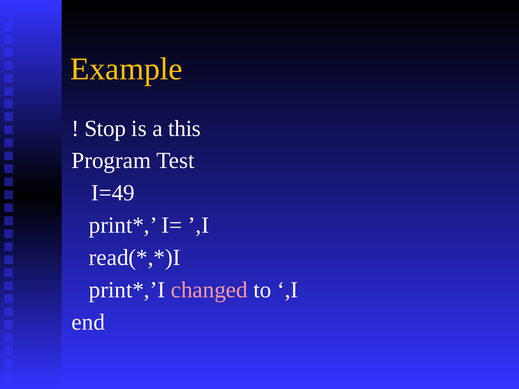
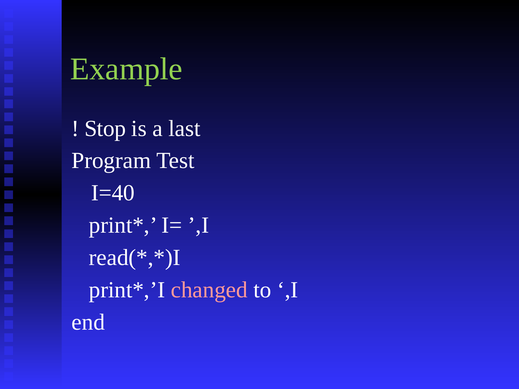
Example colour: yellow -> light green (126, 69)
this: this -> last (184, 129)
I=49: I=49 -> I=40 (113, 193)
